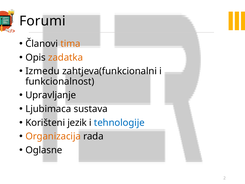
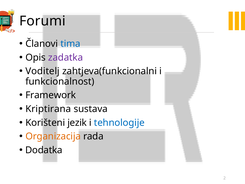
tima colour: orange -> blue (70, 44)
zadatka colour: orange -> purple (66, 57)
Izmedu: Izmedu -> Voditelj (43, 71)
Upravljanje: Upravljanje -> Framework (51, 95)
Ljubimaca: Ljubimaca -> Kriptirana (48, 109)
Oglasne: Oglasne -> Dodatka (44, 150)
